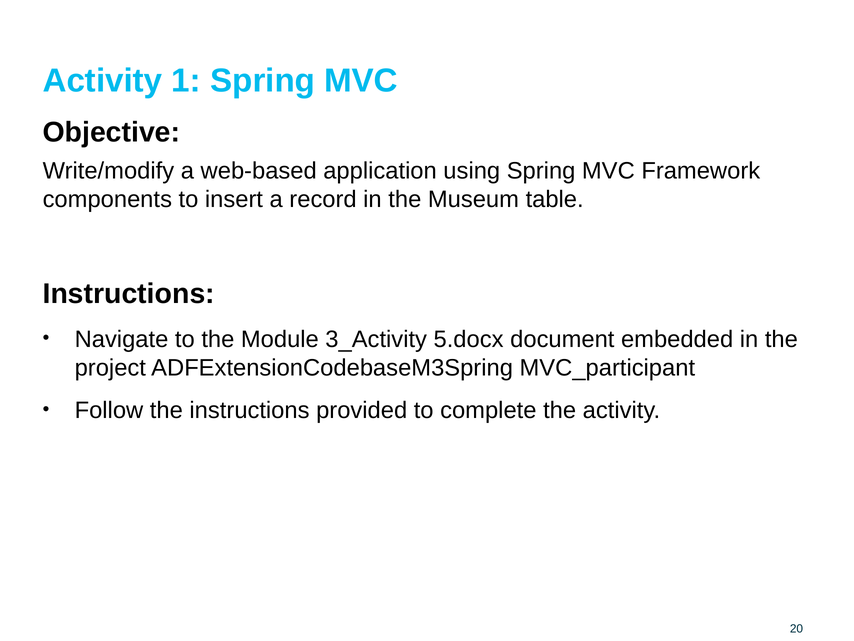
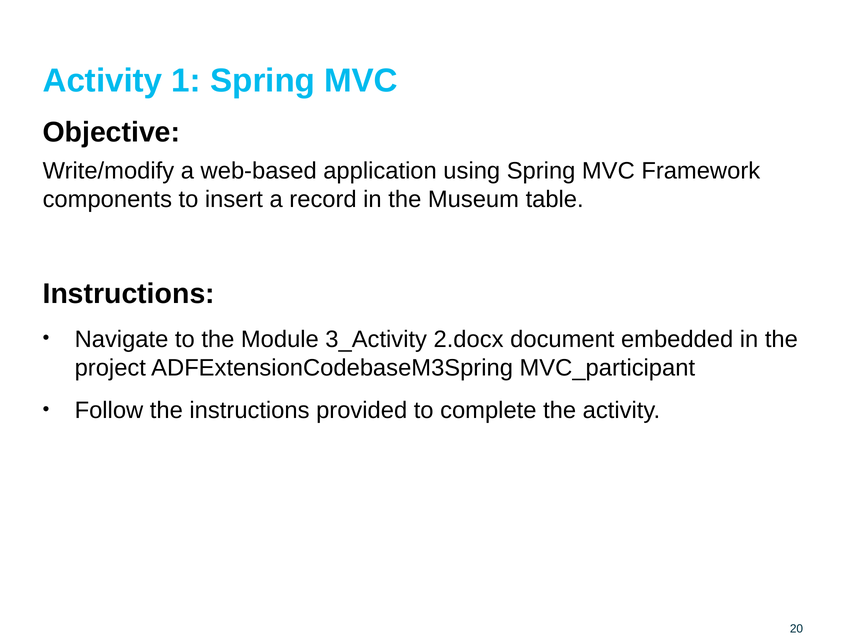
5.docx: 5.docx -> 2.docx (469, 339)
